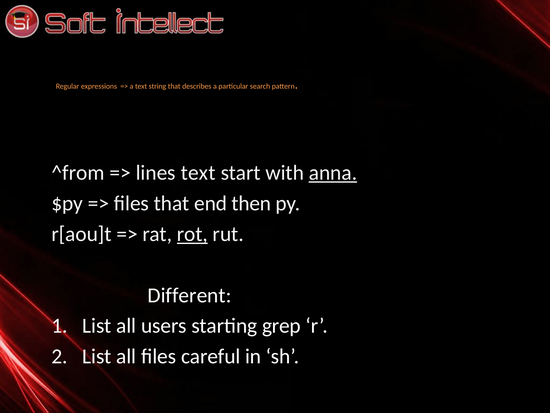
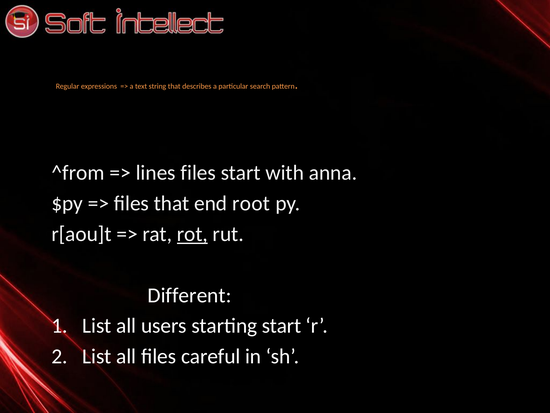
lines text: text -> files (198, 173)
anna underline: present -> none (333, 173)
then: then -> root (251, 203)
starting grep: grep -> start (281, 326)
